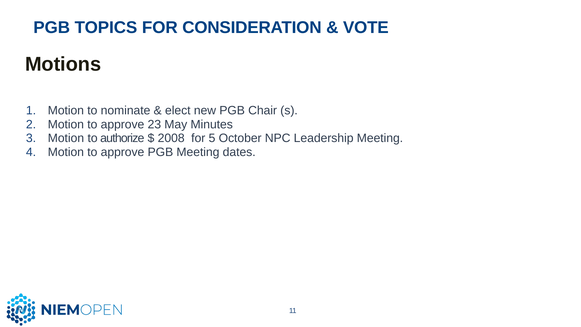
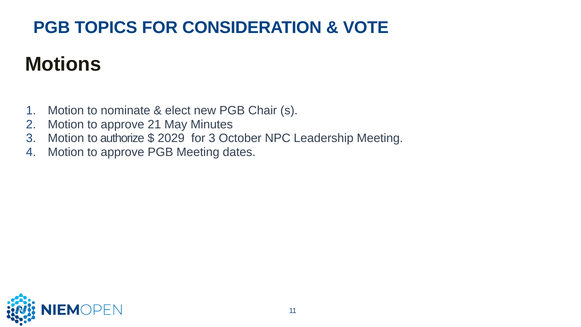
23: 23 -> 21 (154, 124)
2008: 2008 -> 2029 (171, 138)
for 5: 5 -> 3 (212, 138)
